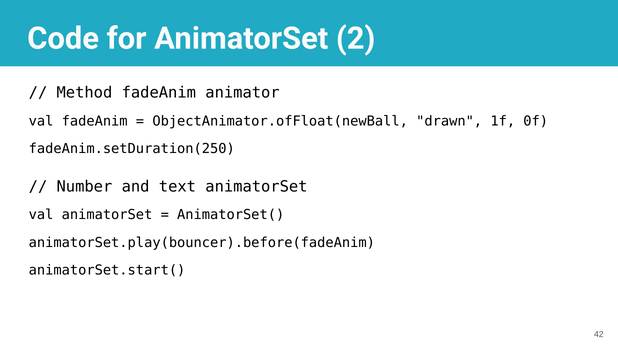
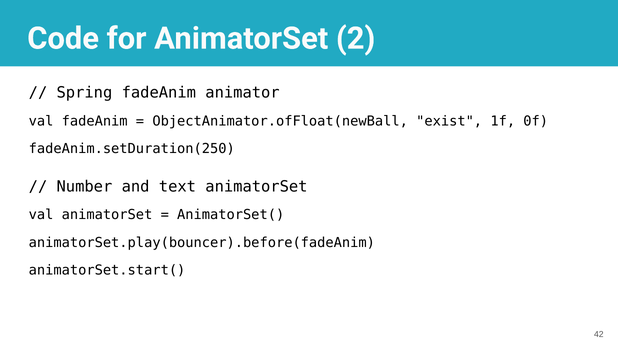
Method: Method -> Spring (84, 93)
drawn: drawn -> exist (449, 121)
